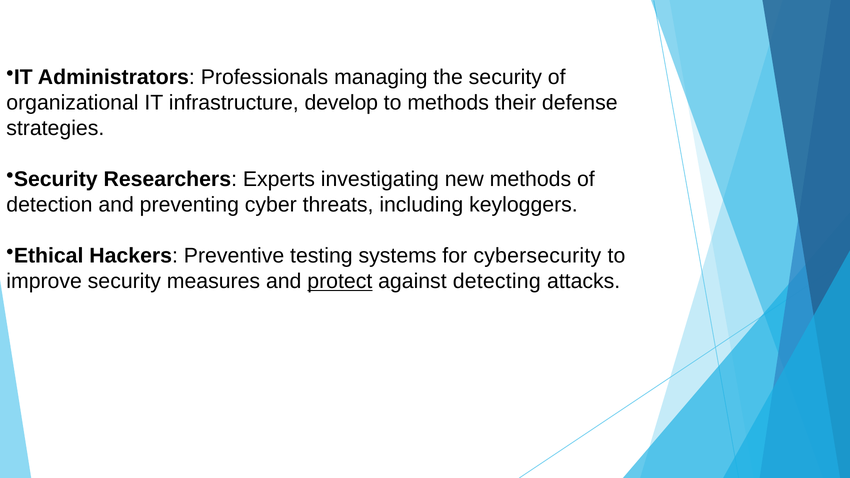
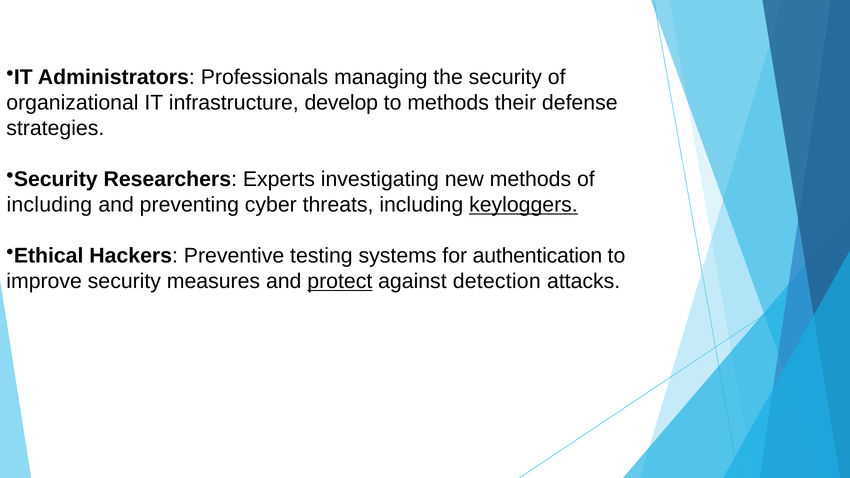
detection: detection -> including (49, 205)
keyloggers underline: none -> present (523, 205)
cybersecurity: cybersecurity -> authentication (538, 256)
detecting: detecting -> detection (497, 281)
